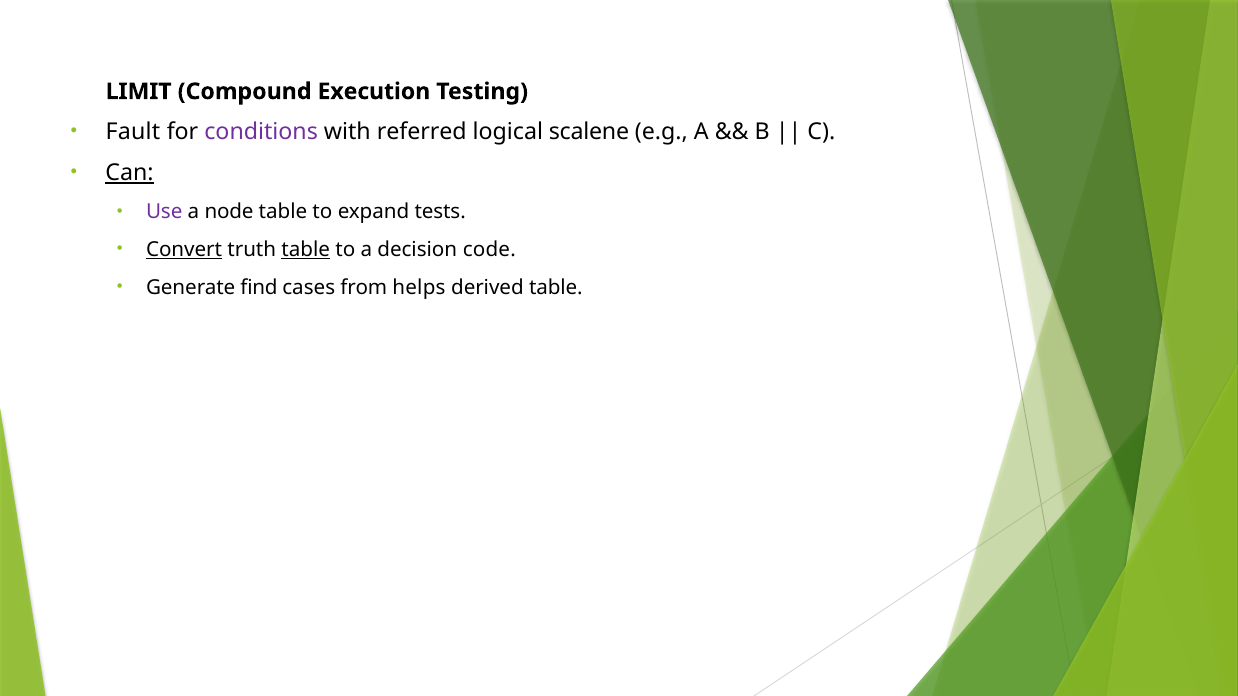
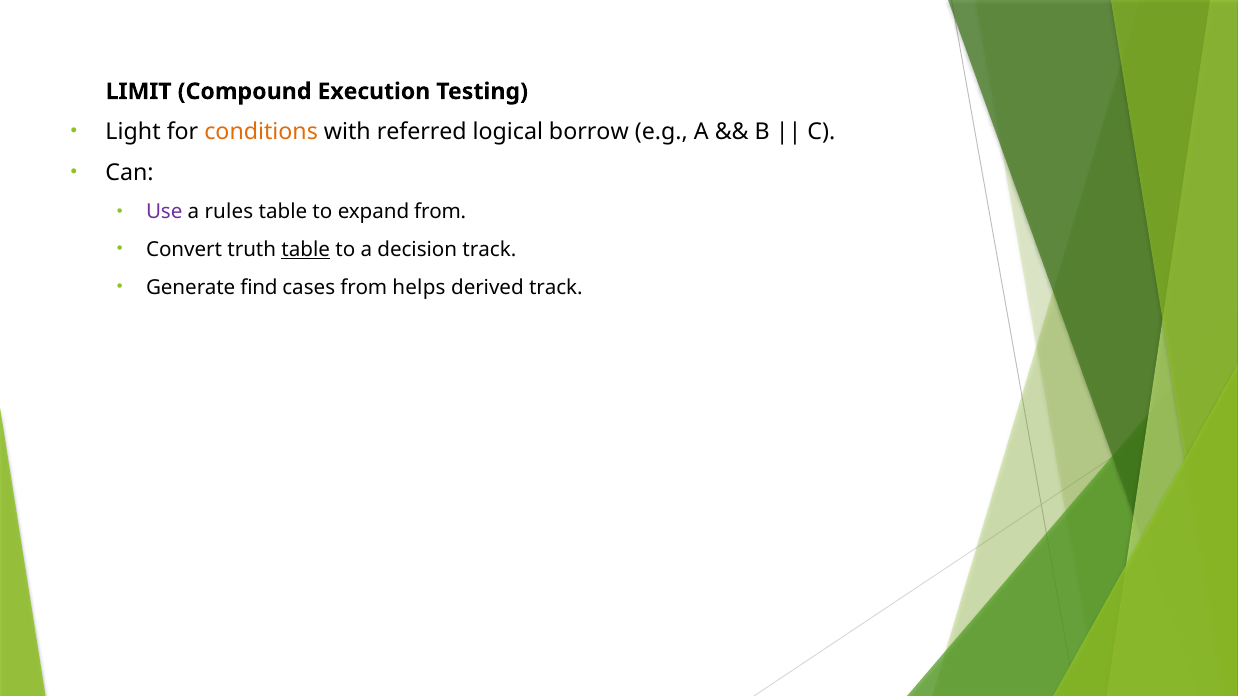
Fault: Fault -> Light (133, 132)
conditions colour: purple -> orange (261, 132)
scalene: scalene -> borrow (589, 132)
Can underline: present -> none (129, 173)
node: node -> rules (229, 212)
expand tests: tests -> from (440, 212)
Convert underline: present -> none (184, 250)
decision code: code -> track (489, 250)
derived table: table -> track (556, 287)
